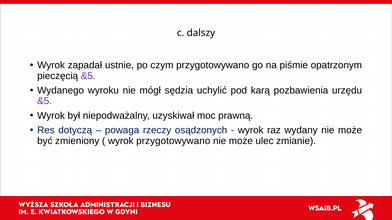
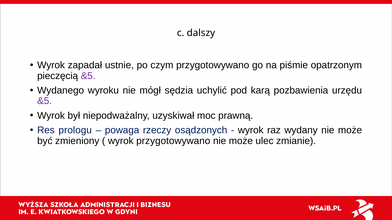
dotyczą: dotyczą -> prologu (75, 131)
